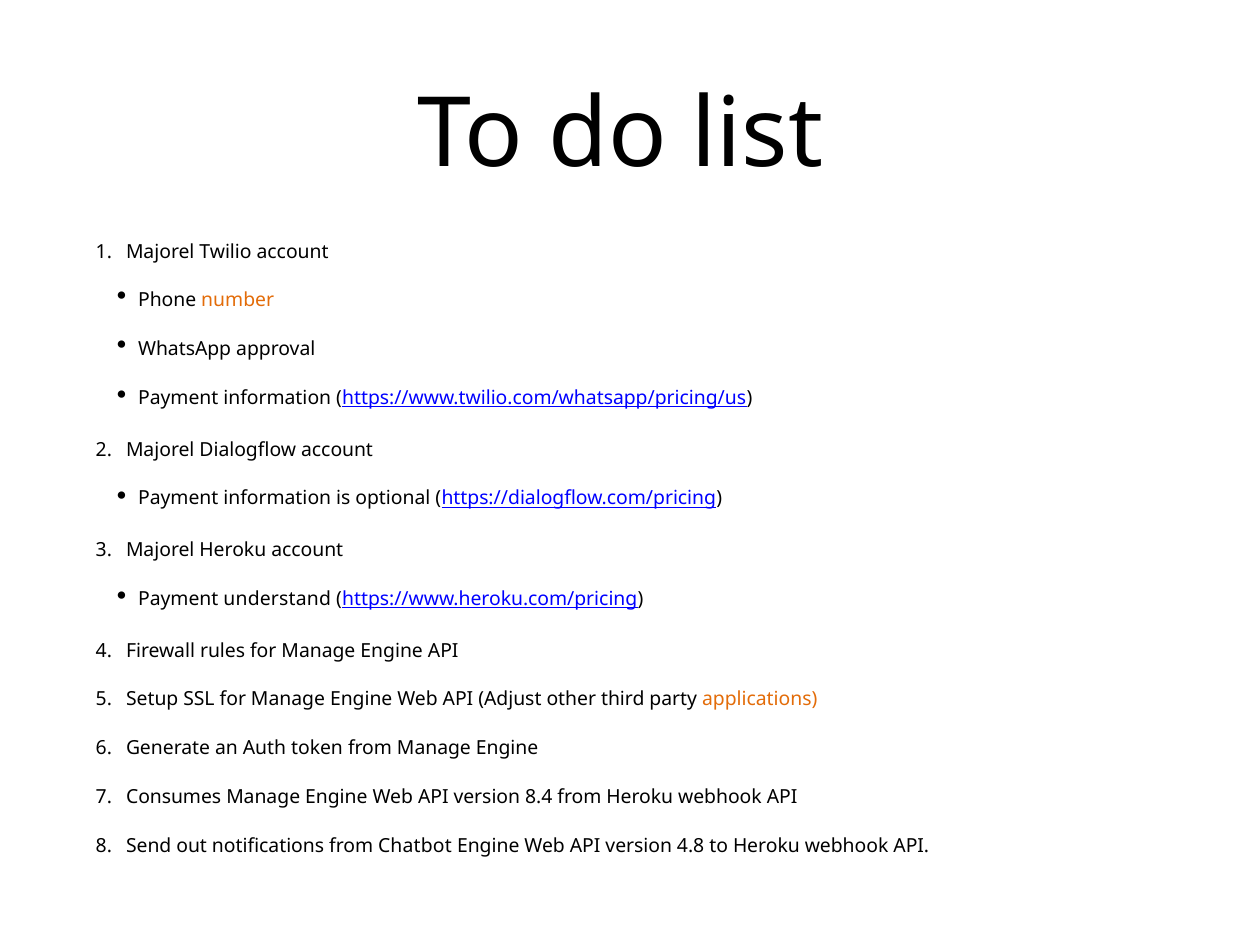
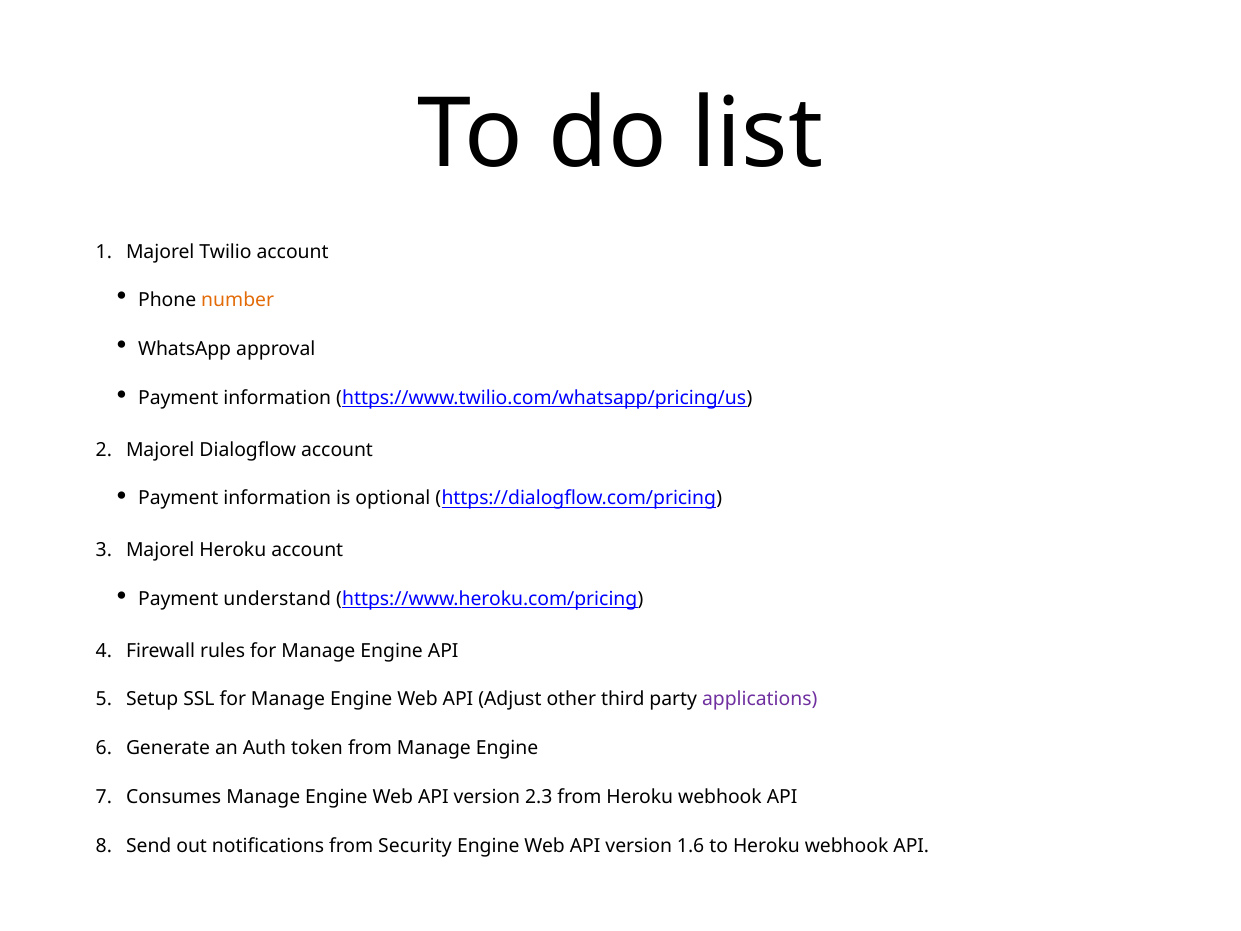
applications colour: orange -> purple (760, 699)
8.4: 8.4 -> 2.3 (539, 797)
Chatbot: Chatbot -> Security (415, 845)
4.8: 4.8 -> 1.6 (691, 845)
